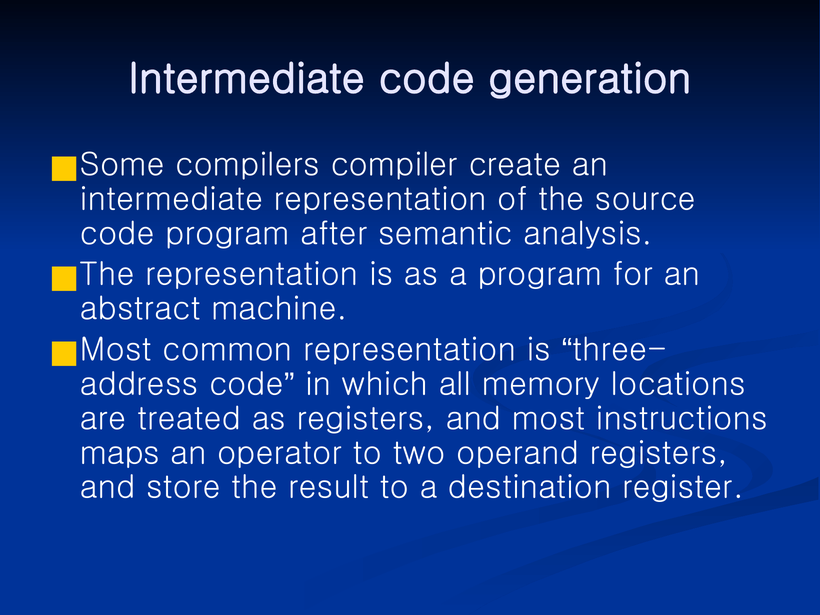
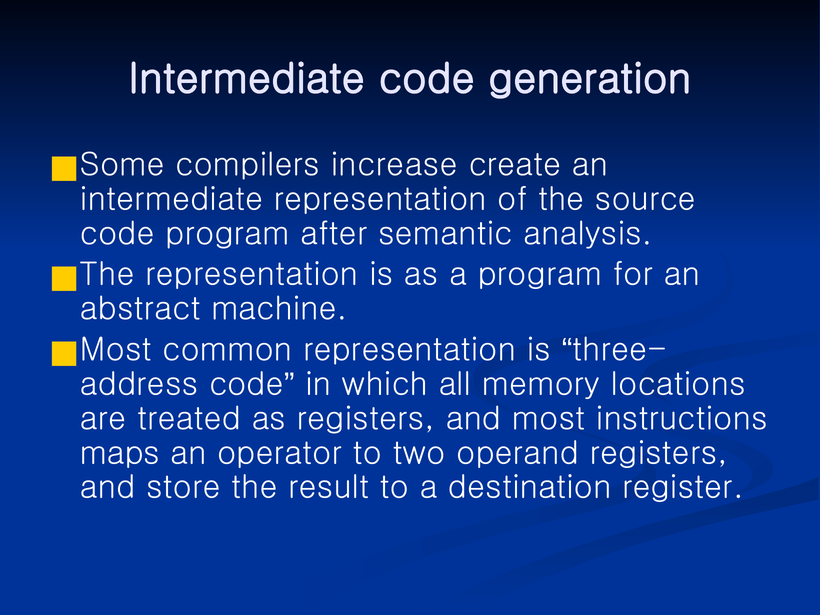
compiler: compiler -> increase (394, 165)
